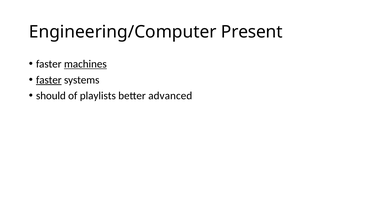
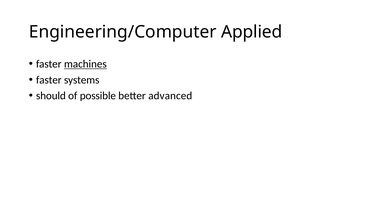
Present: Present -> Applied (252, 32)
faster underline: present -> none (49, 80)
playlists: playlists -> possible (98, 96)
